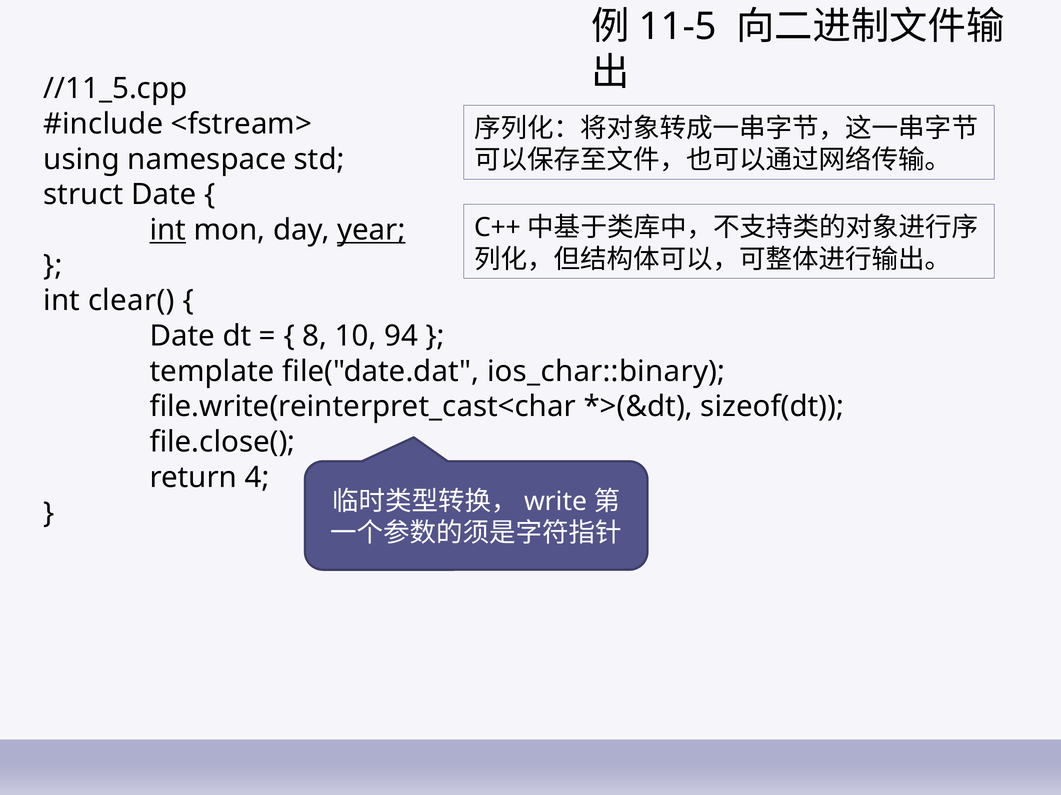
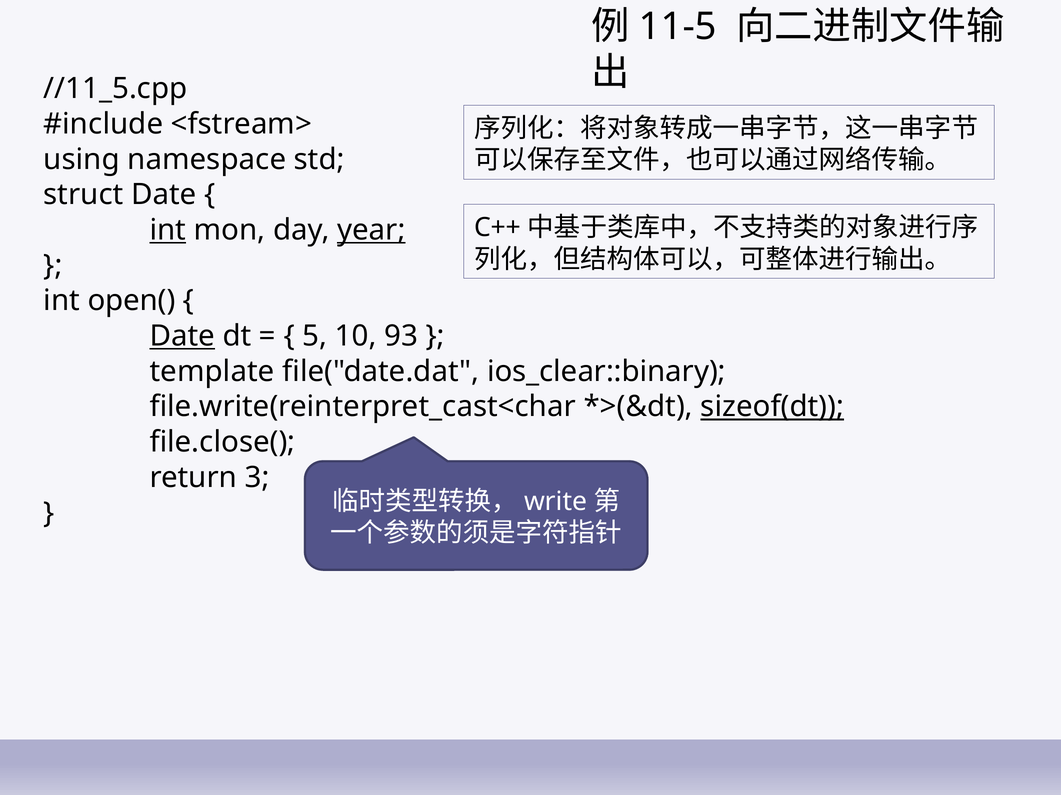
clear(: clear( -> open( (131, 301)
Date underline: none -> present (182, 336)
8: 8 -> 5 (315, 336)
94: 94 -> 93 (401, 336)
ios_char::binary: ios_char::binary -> ios_clear::binary (606, 372)
sizeof(dt underline: none -> present (772, 407)
4: 4 -> 3 (257, 478)
